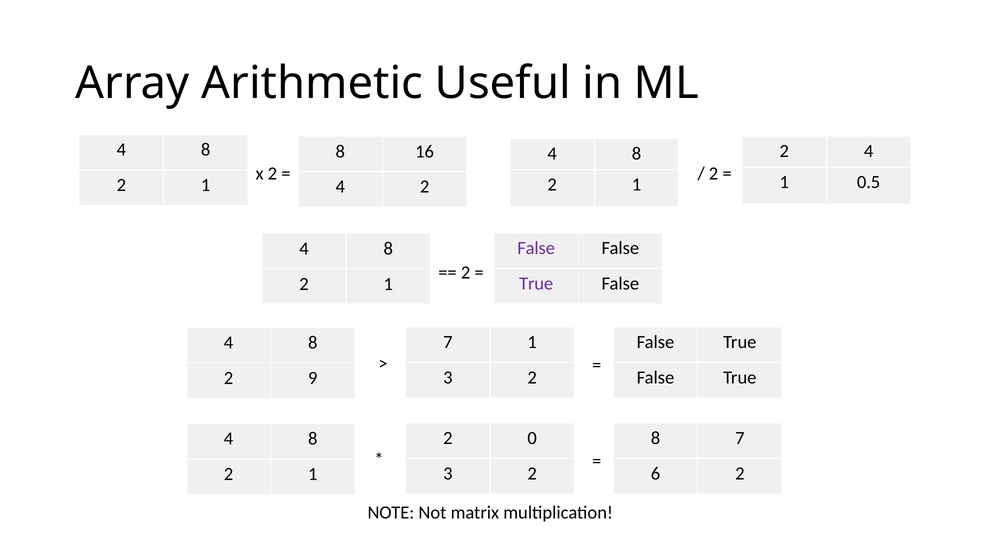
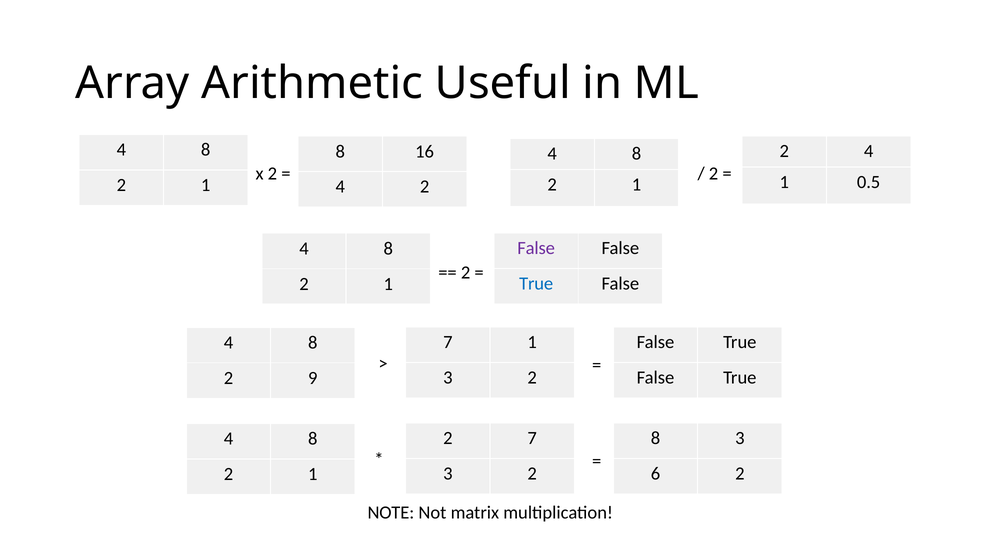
True colour: purple -> blue (536, 284)
2 0: 0 -> 7 (532, 438)
8 7: 7 -> 3 (740, 438)
